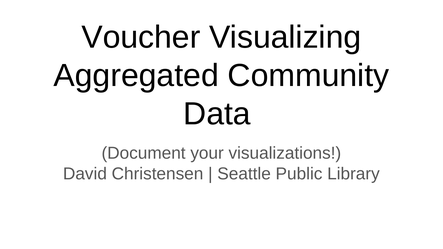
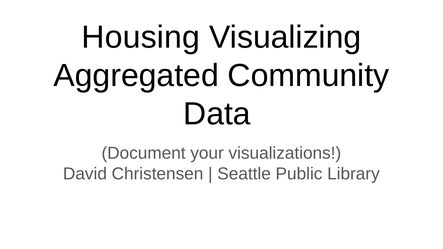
Voucher: Voucher -> Housing (141, 37)
